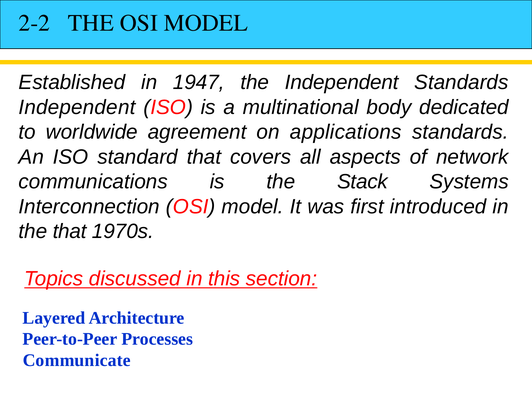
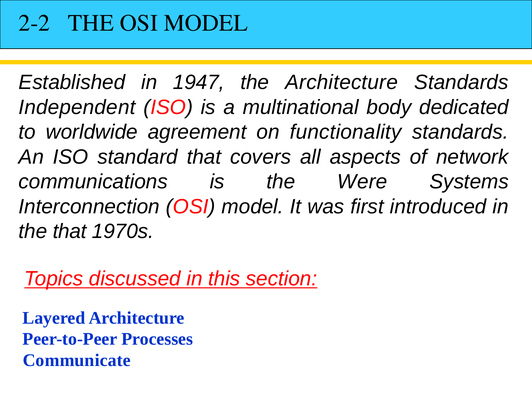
the Independent: Independent -> Architecture (342, 82)
applications: applications -> functionality (346, 132)
Stack: Stack -> Were (362, 182)
